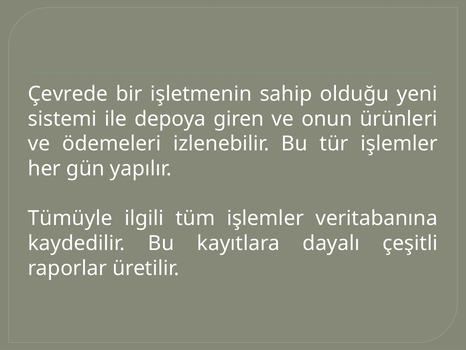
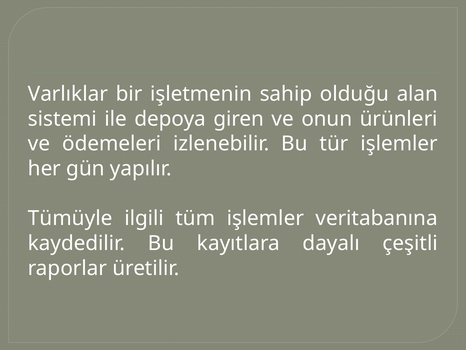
Çevrede: Çevrede -> Varlıklar (68, 94)
yeni: yeni -> alan (417, 94)
